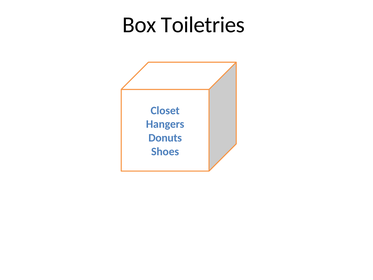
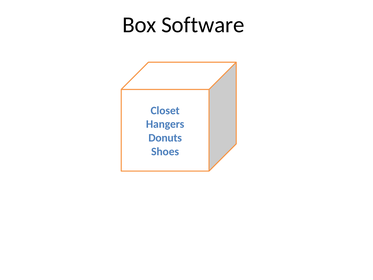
Toiletries: Toiletries -> Software (203, 25)
